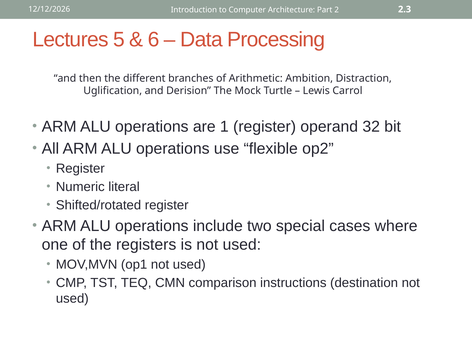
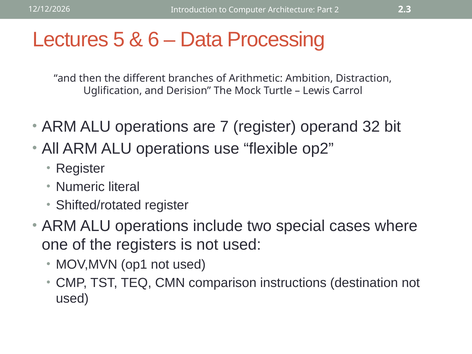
1: 1 -> 7 (224, 127)
